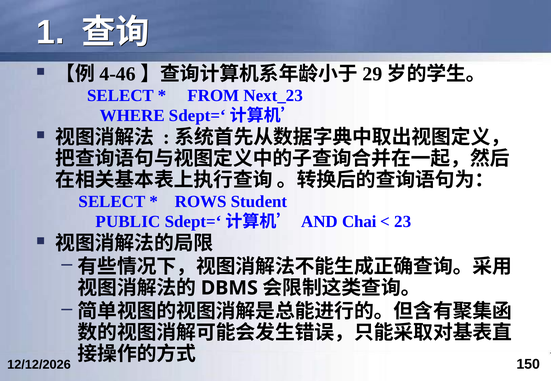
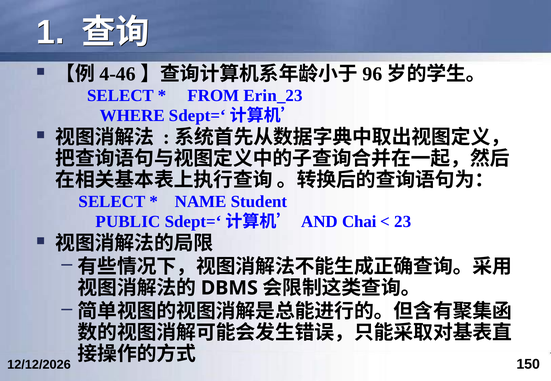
29: 29 -> 96 (372, 74)
Next_23: Next_23 -> Erin_23 (273, 96)
ROWS: ROWS -> NAME (201, 202)
